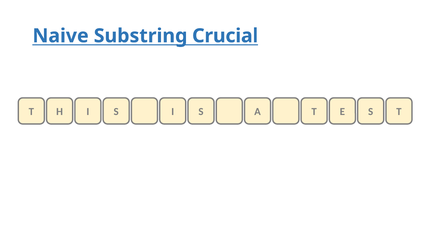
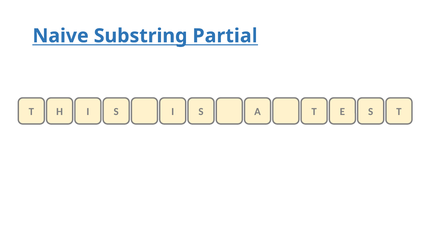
Crucial: Crucial -> Partial (225, 36)
